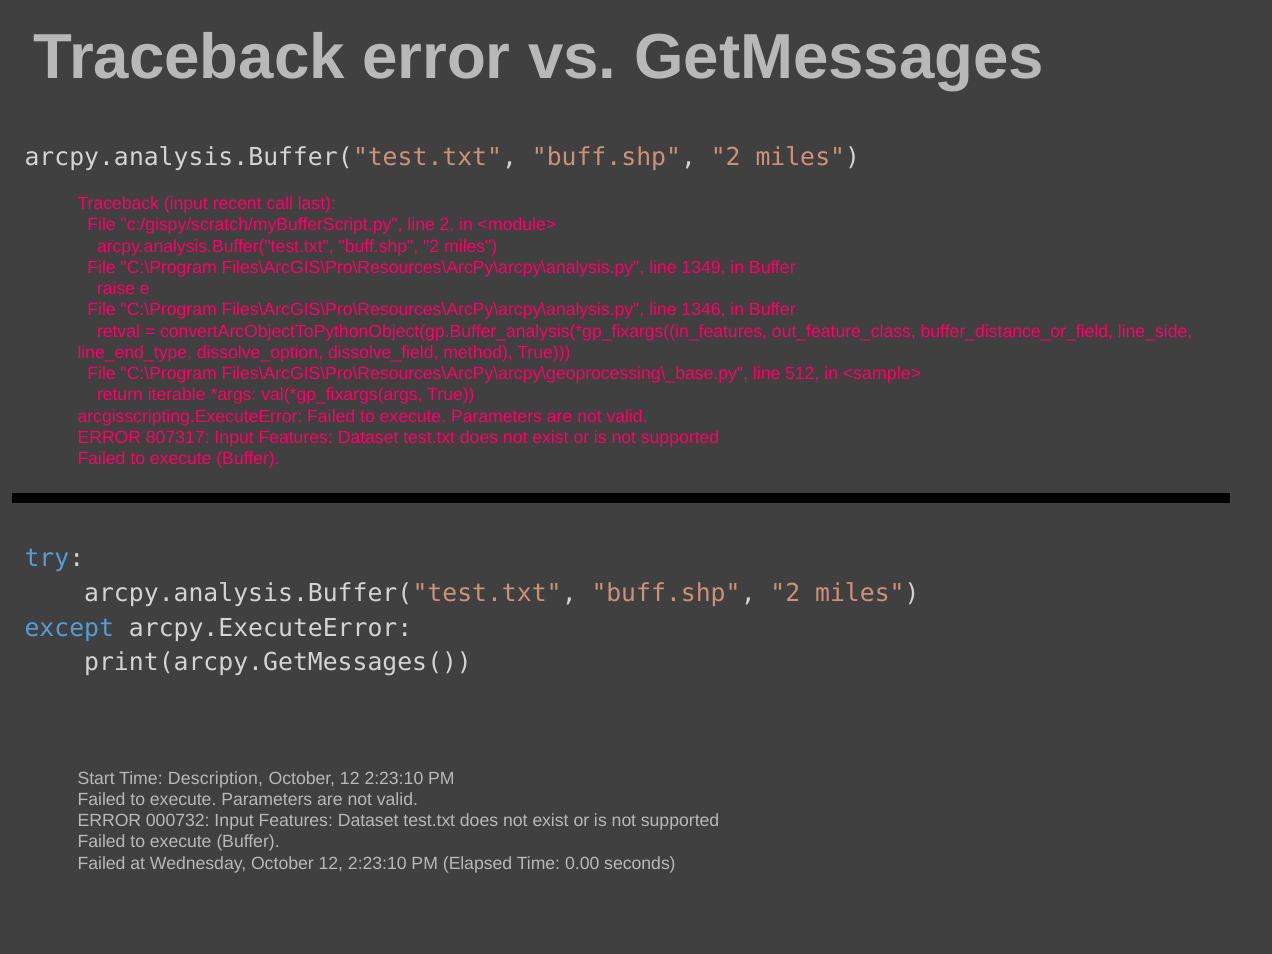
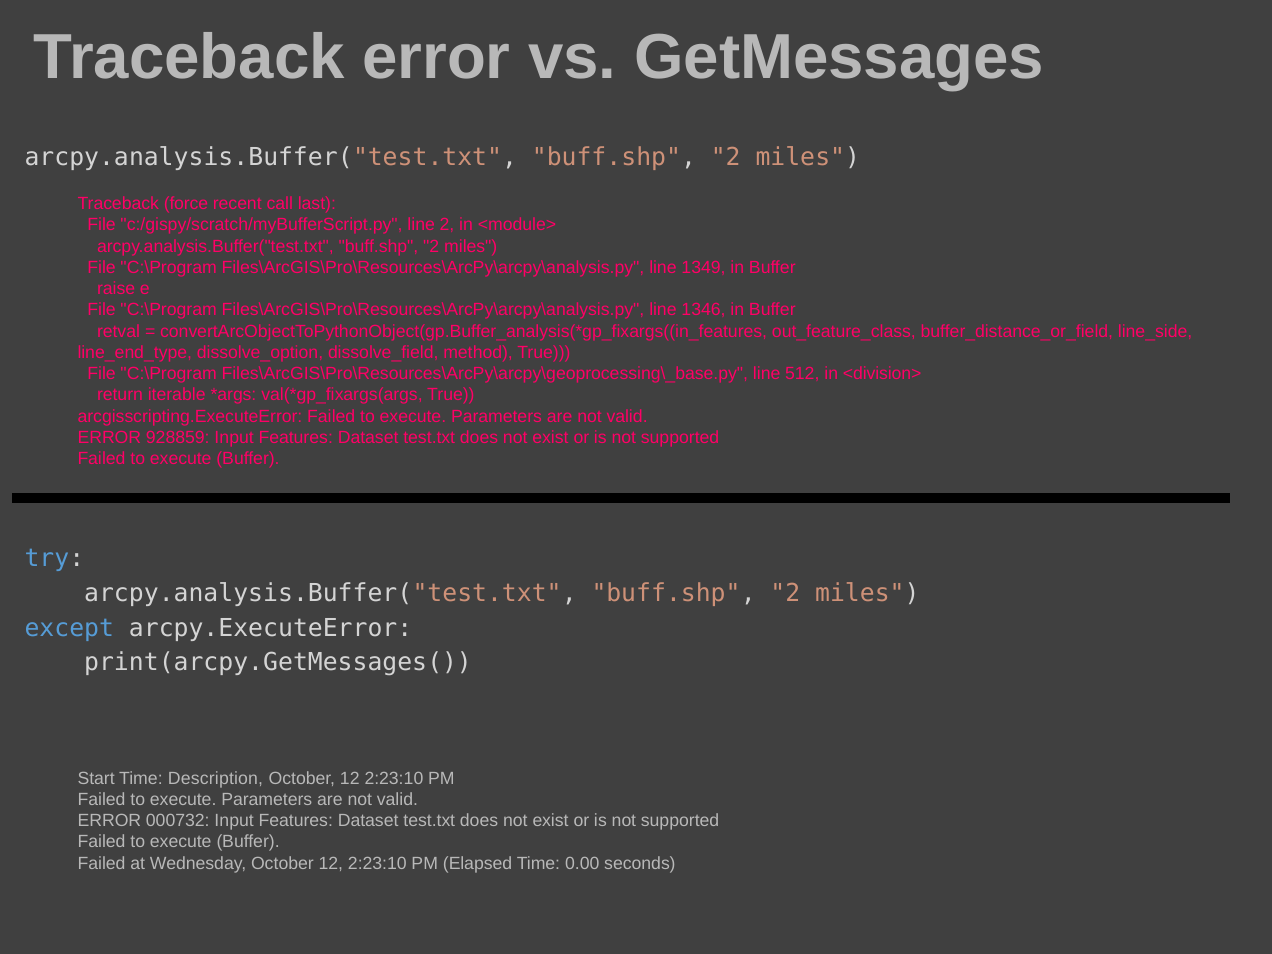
Traceback input: input -> force (186, 204)
<sample>: <sample> -> <division> (882, 374)
807317: 807317 -> 928859 (178, 437)
